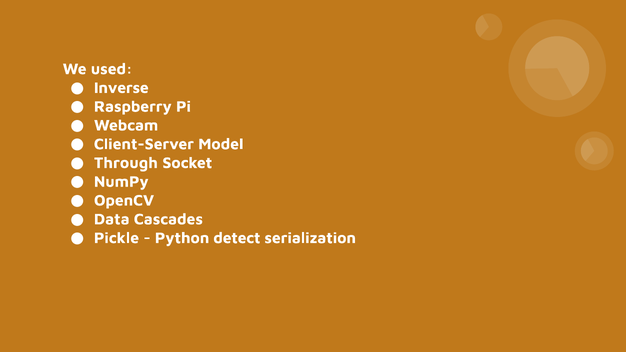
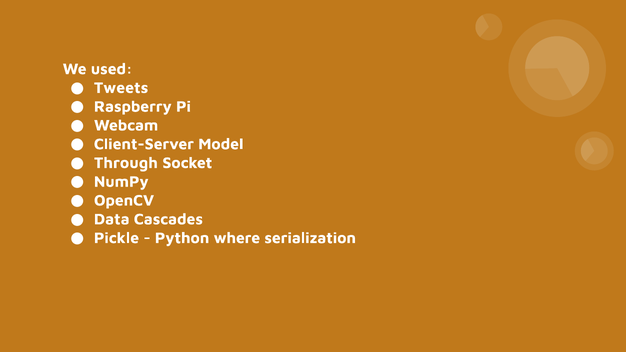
Inverse: Inverse -> Tweets (121, 88)
detect: detect -> where (237, 238)
